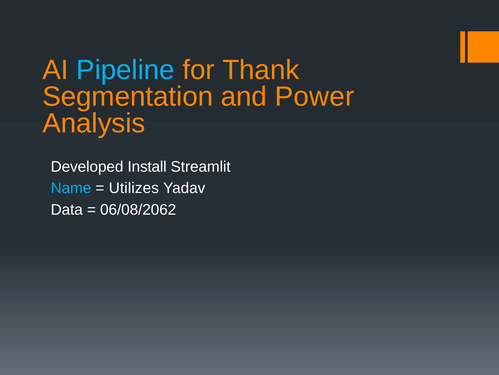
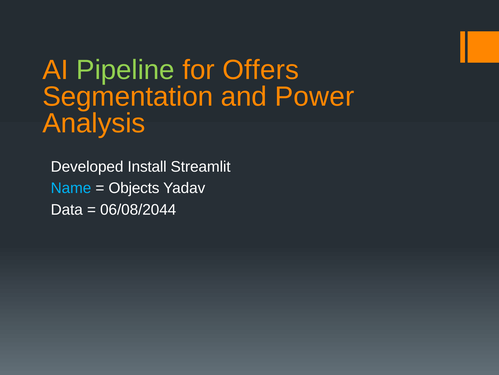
Pipeline colour: light blue -> light green (125, 70)
Thank: Thank -> Offers (261, 70)
Utilizes: Utilizes -> Objects (134, 188)
06/08/2062: 06/08/2062 -> 06/08/2044 (138, 209)
